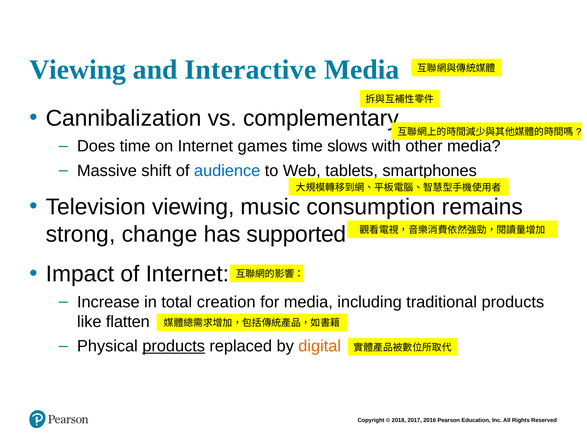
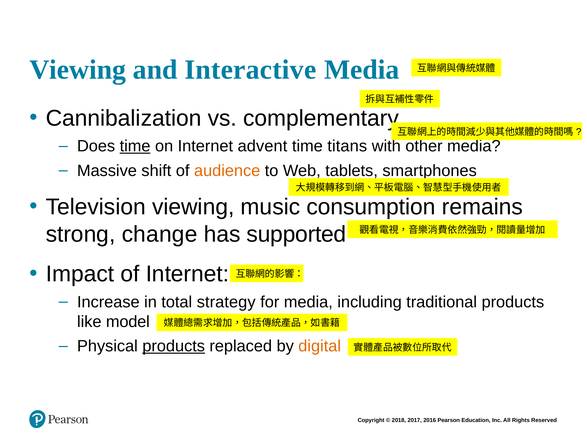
time underline: none -> present (135, 146)
games: games -> advent (262, 146)
slows: slows -> titans (347, 146)
audience colour: blue -> orange (227, 170)
creation: creation -> strategy (226, 302)
flatten: flatten -> model (128, 321)
